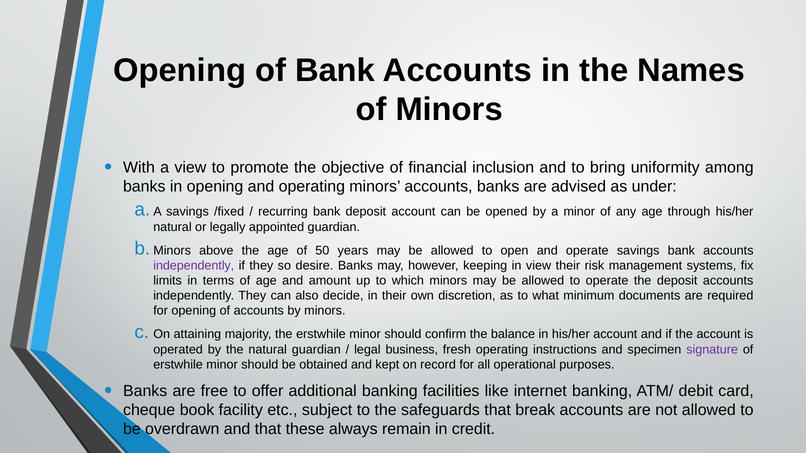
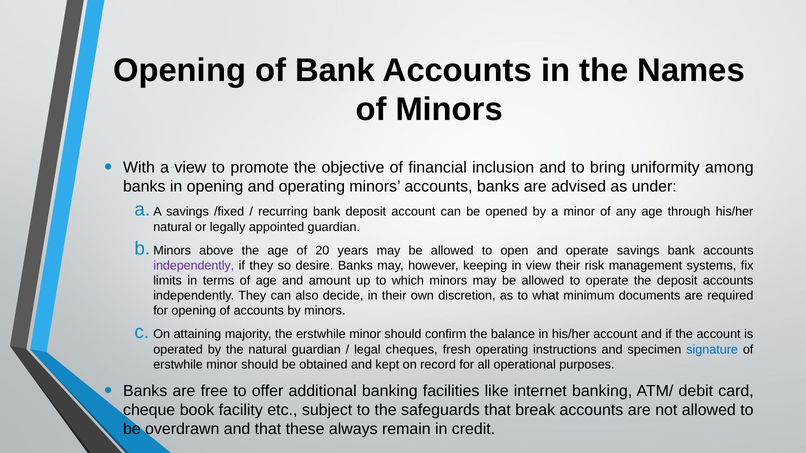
50: 50 -> 20 (322, 251)
business: business -> cheques (412, 350)
signature colour: purple -> blue (712, 350)
